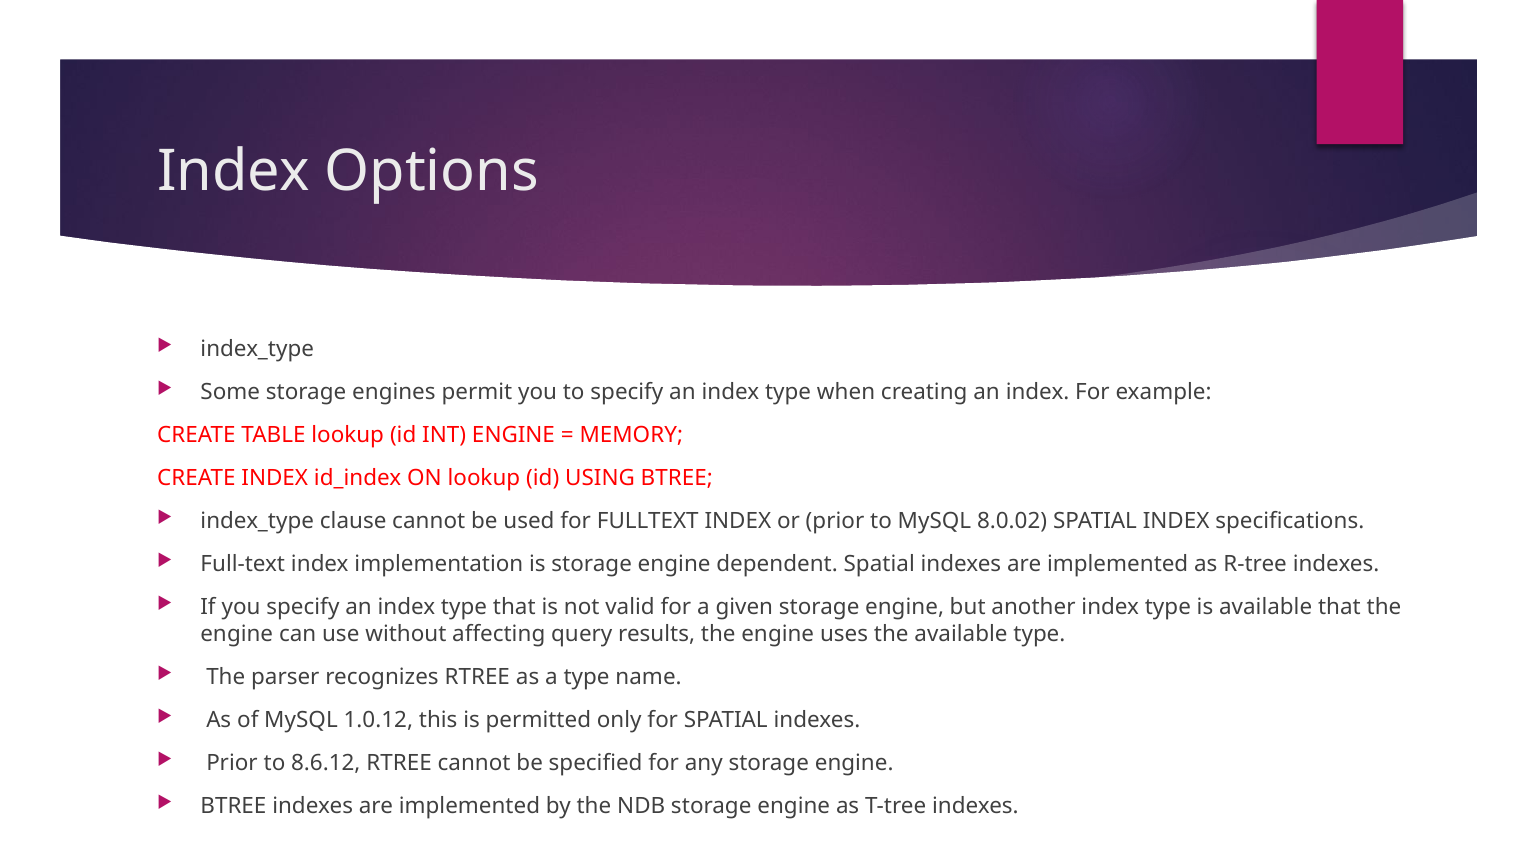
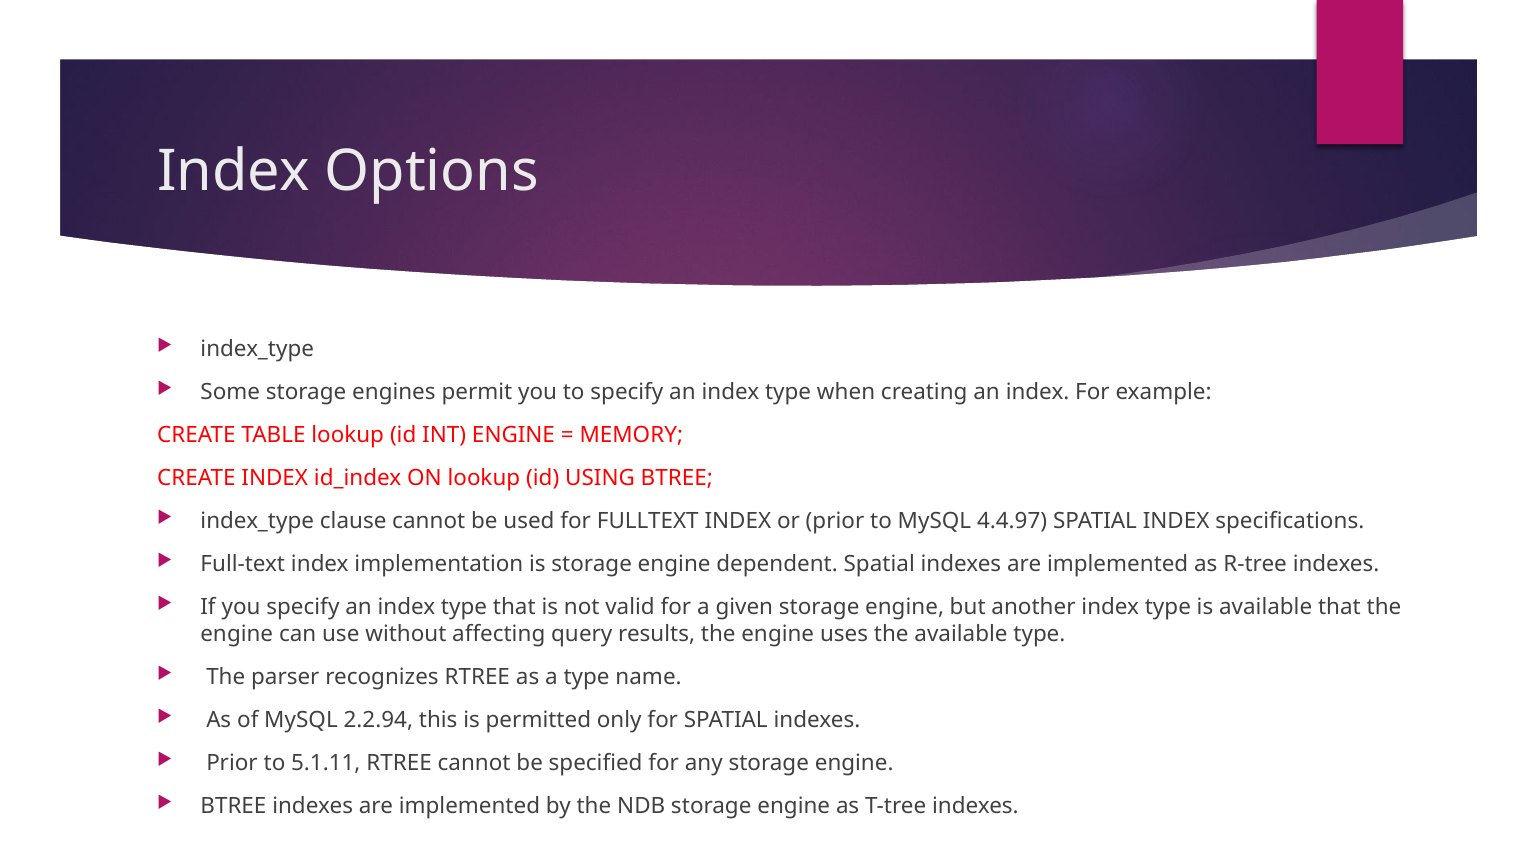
8.0.02: 8.0.02 -> 4.4.97 (1012, 521)
1.0.12: 1.0.12 -> 2.2.94 (378, 720)
8.6.12: 8.6.12 -> 5.1.11 (326, 763)
